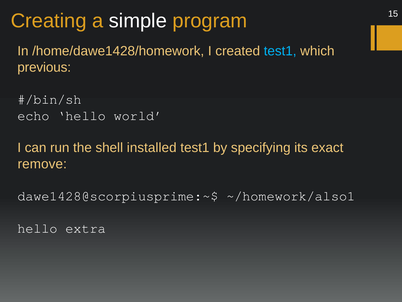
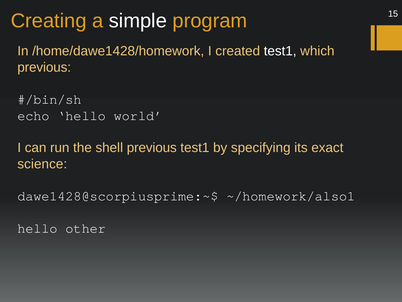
test1 colour: light blue -> white (280, 51)
shell installed: installed -> previous (152, 148)
remove: remove -> science (42, 164)
extra: extra -> other (86, 228)
